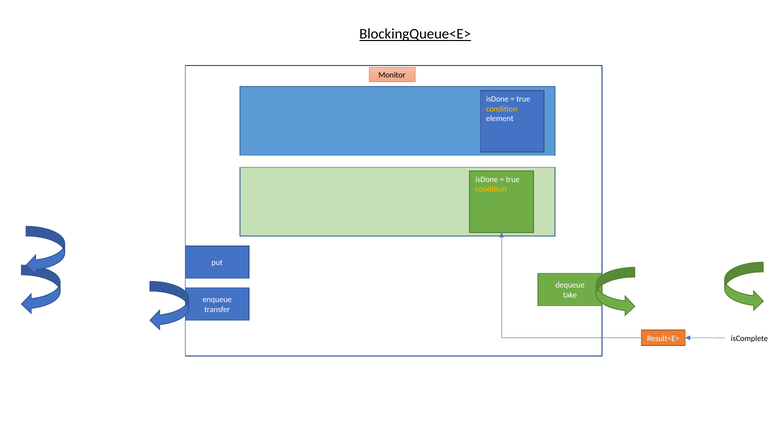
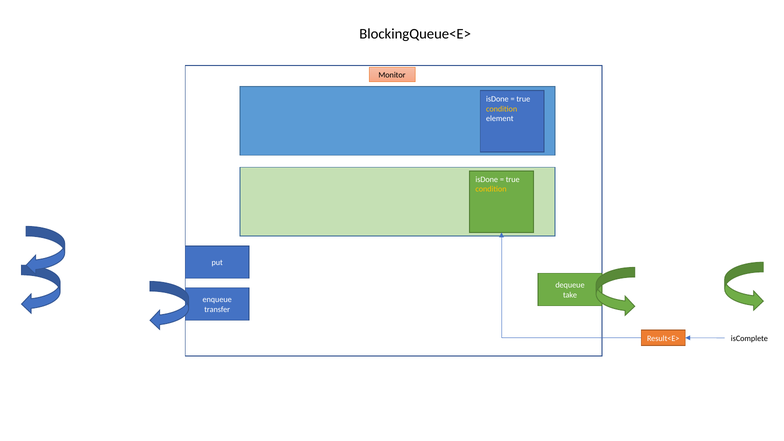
BlockingQueue<E> underline: present -> none (415, 34)
